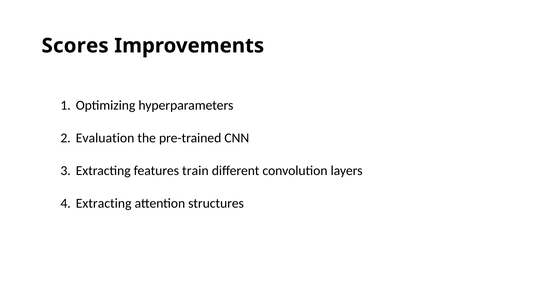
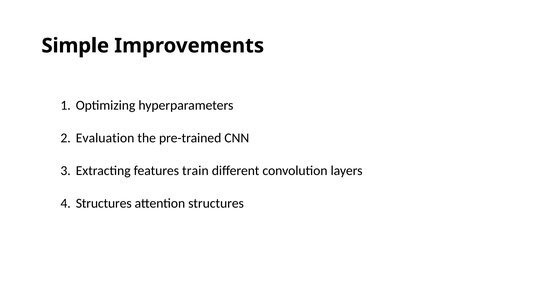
Scores: Scores -> Simple (75, 46)
Extracting: Extracting -> Structures (104, 203)
